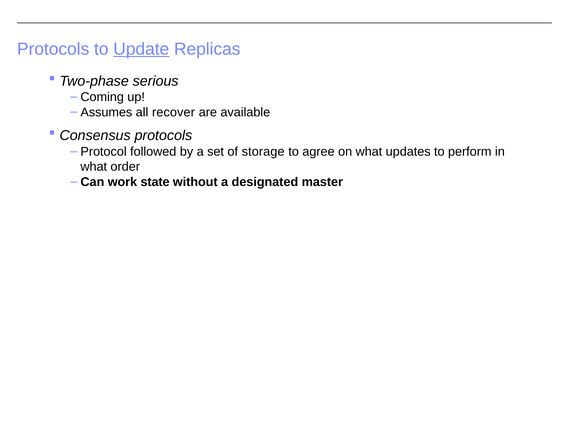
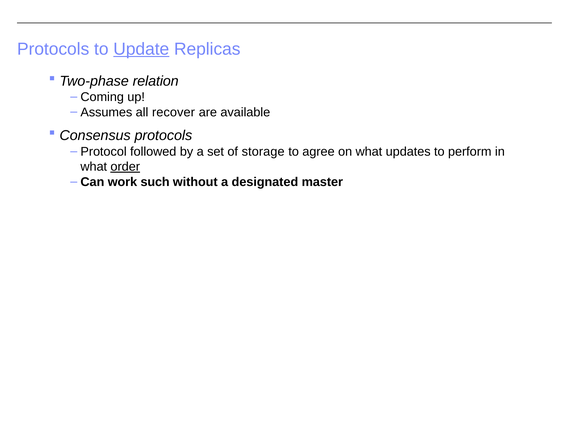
serious: serious -> relation (156, 81)
order underline: none -> present (125, 167)
state: state -> such (155, 182)
